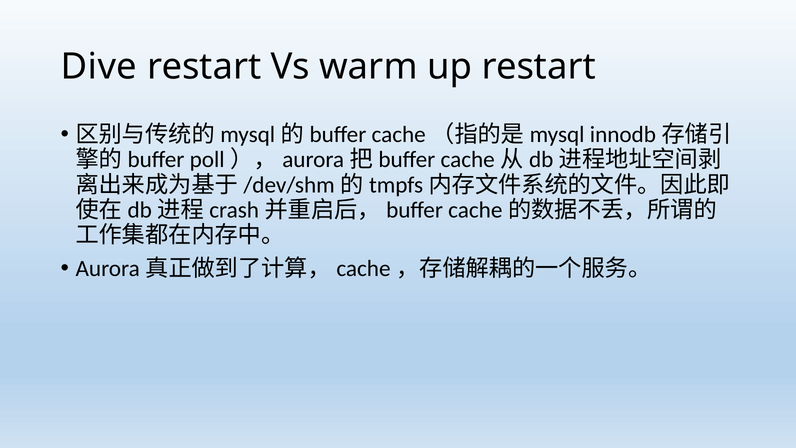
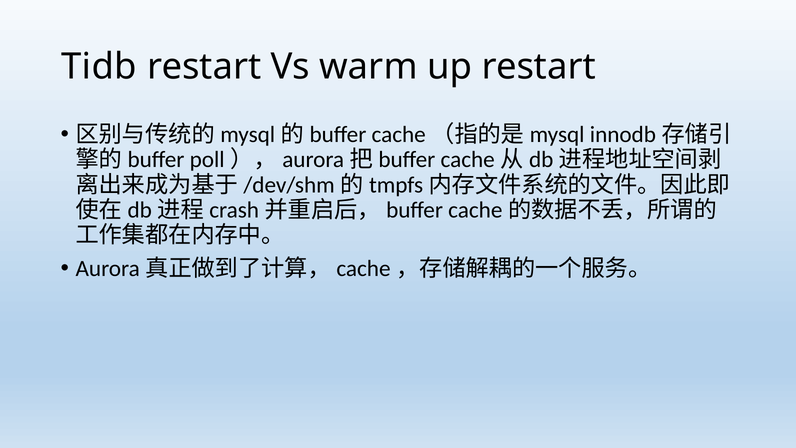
Dive: Dive -> Tidb (99, 67)
